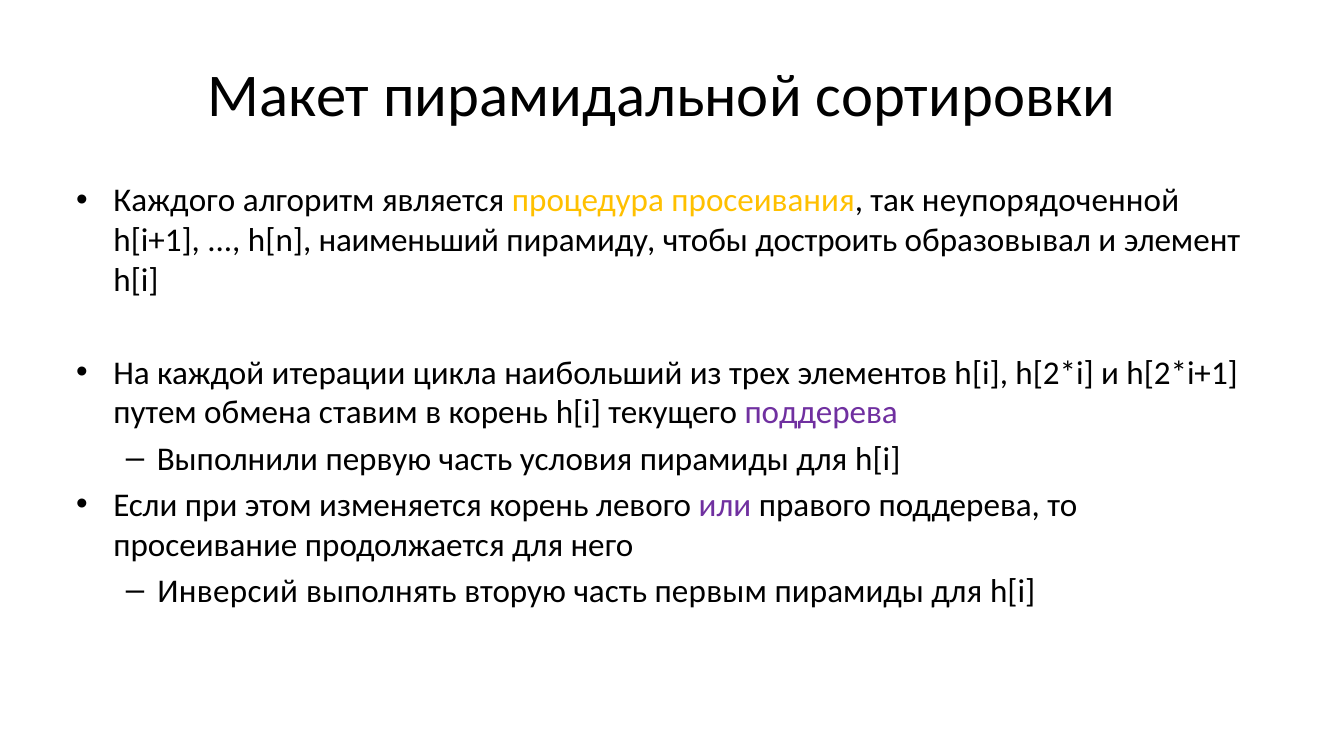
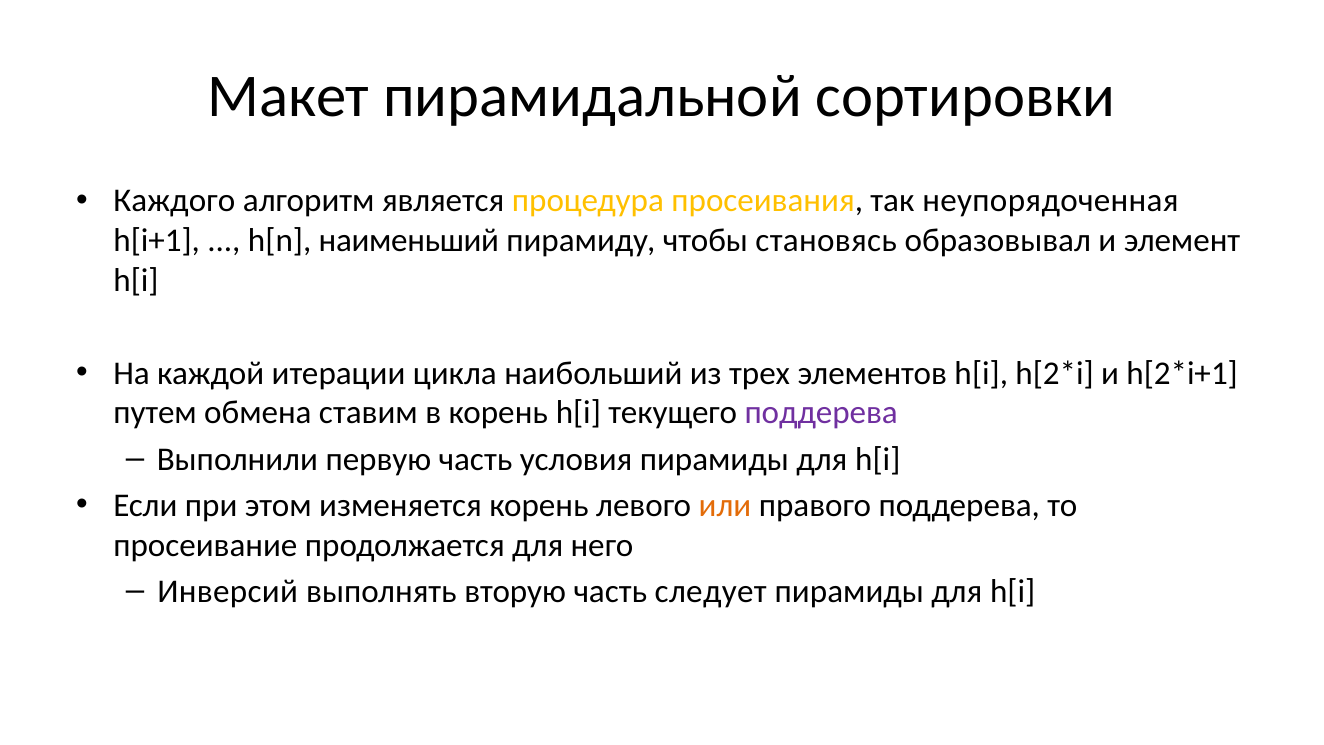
неупорядоченной: неупорядоченной -> неупорядоченная (1050, 201)
достроить: достроить -> становясь (826, 241)
или colour: purple -> orange (725, 505)
первым: первым -> следует (711, 591)
